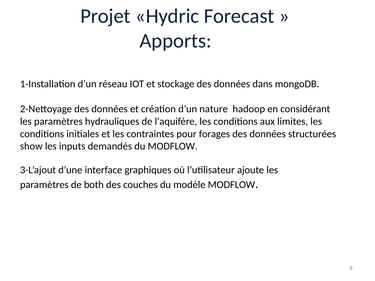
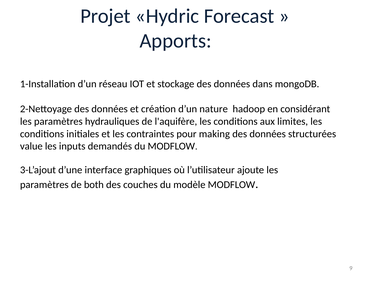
forages: forages -> making (214, 134)
show: show -> value (31, 146)
